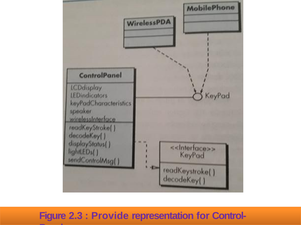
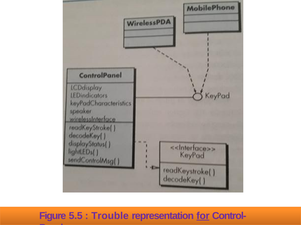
2.3: 2.3 -> 5.5 (76, 217)
Provide: Provide -> Trouble (110, 217)
for underline: none -> present (203, 217)
